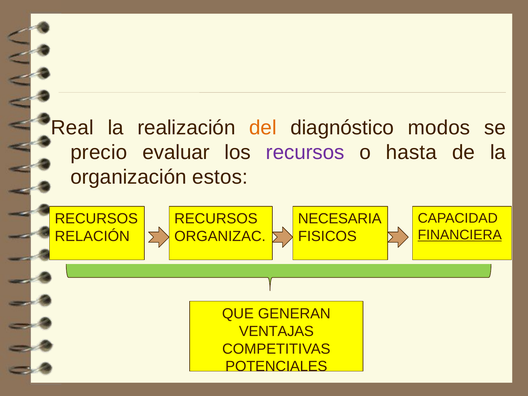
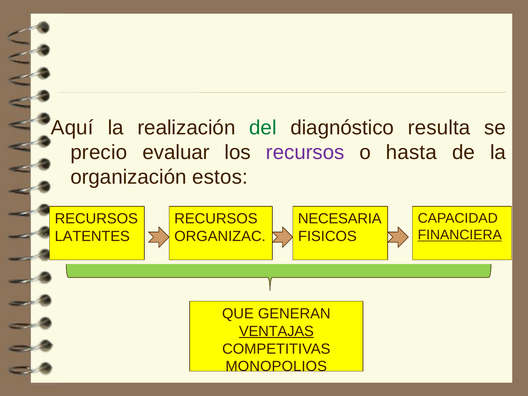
Real: Real -> Aquí (72, 128)
del colour: orange -> green (263, 128)
modos: modos -> resulta (439, 128)
RELACIÓN: RELACIÓN -> LATENTES (92, 236)
VENTAJAS underline: none -> present (276, 331)
POTENCIALES: POTENCIALES -> MONOPOLIOS (276, 366)
